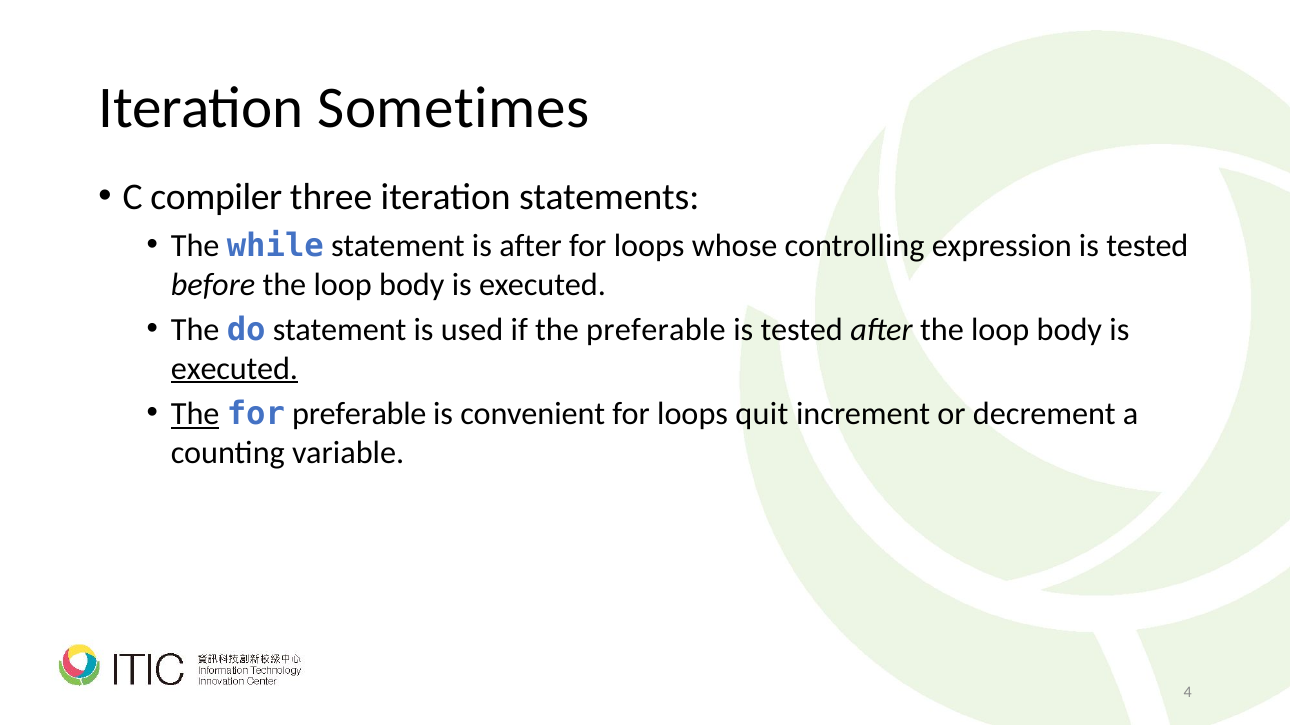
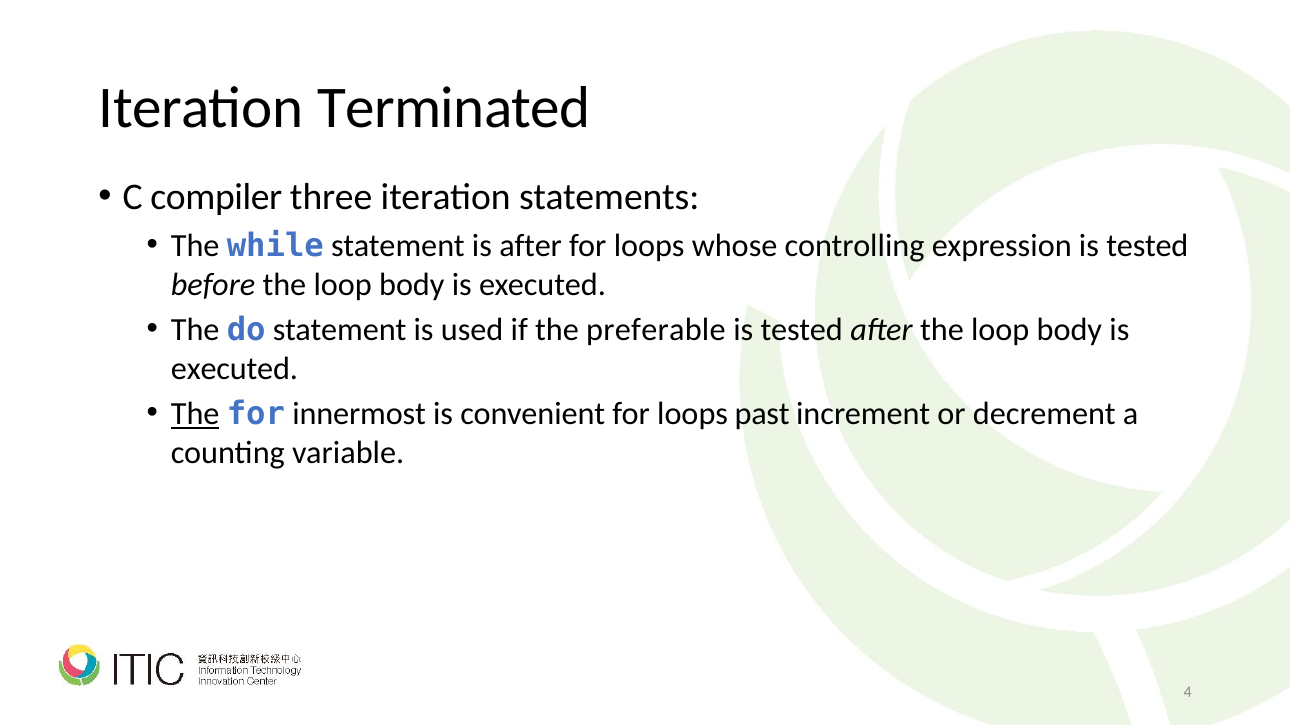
Sometimes: Sometimes -> Terminated (454, 108)
executed underline: present -> none (234, 369)
for preferable: preferable -> innermost (359, 414)
quit: quit -> past (762, 414)
